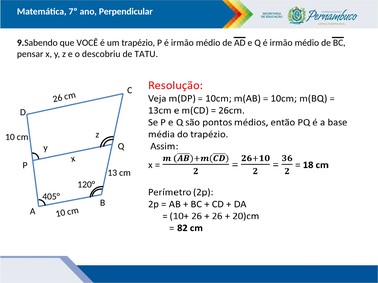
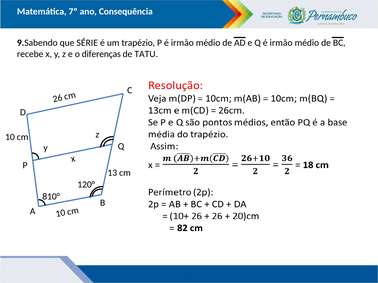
Perpendicular: Perpendicular -> Consequência (126, 11)
VOCÊ: VOCÊ -> SÉRIE (87, 43)
pensar: pensar -> recebe (30, 54)
descobriu: descobriu -> diferenças (101, 54)
405°: 405° -> 810° (51, 197)
